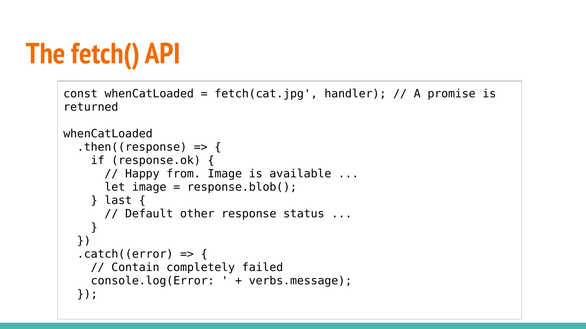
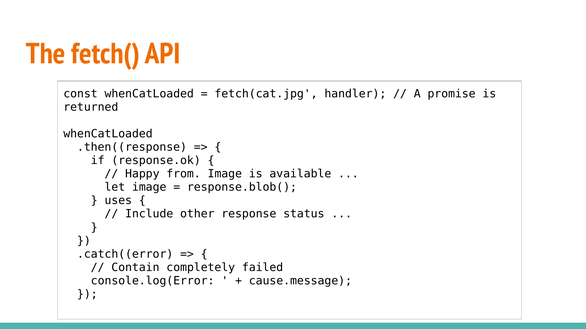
last: last -> uses (118, 201)
Default: Default -> Include (149, 214)
verbs.message: verbs.message -> cause.message (300, 281)
